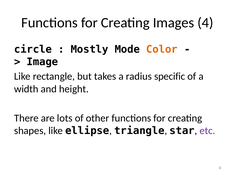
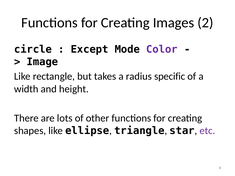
4: 4 -> 2 (205, 23)
Mostly: Mostly -> Except (90, 49)
Color colour: orange -> purple (162, 49)
